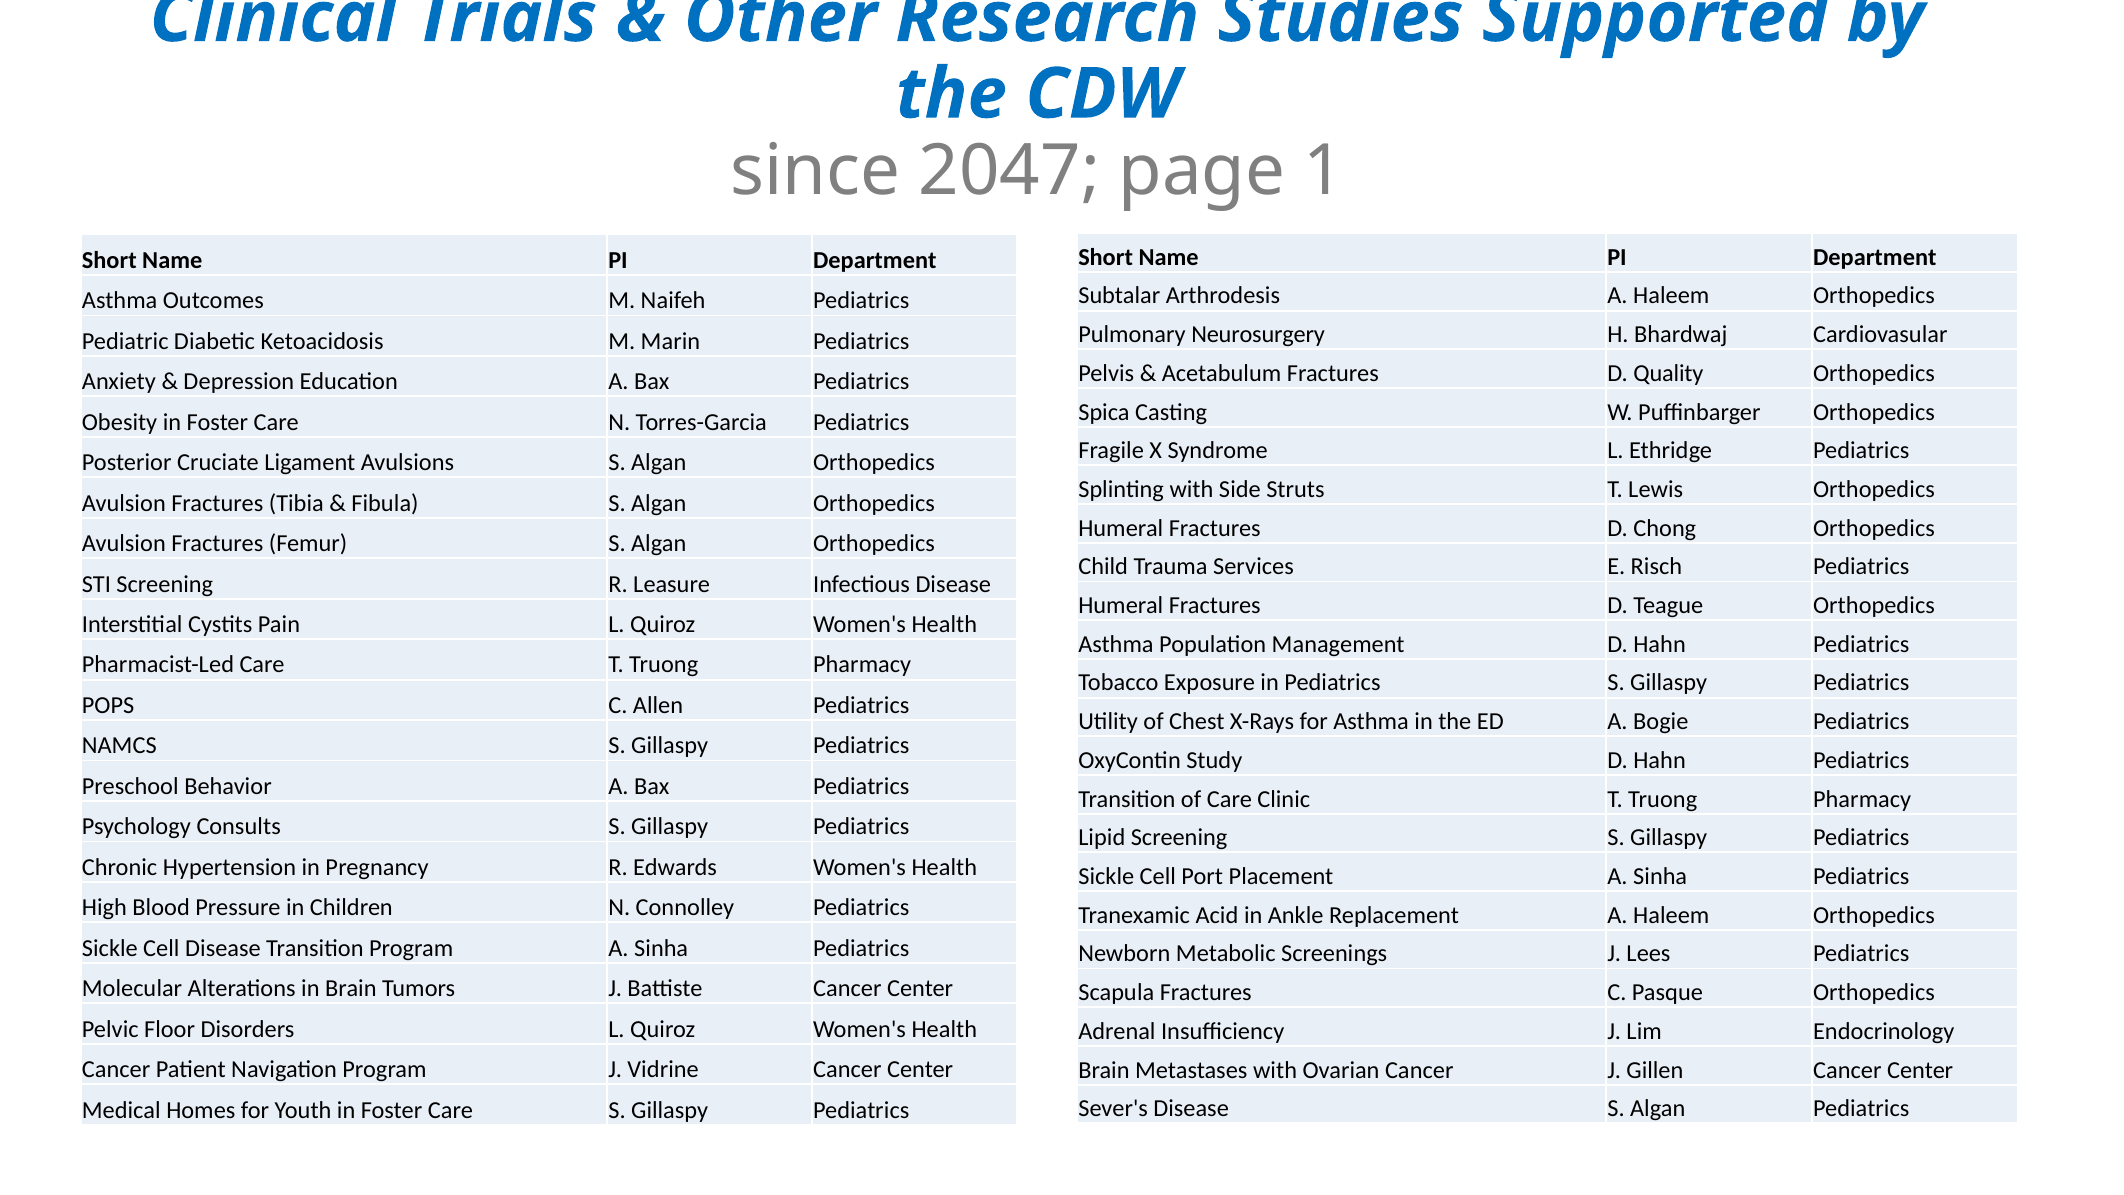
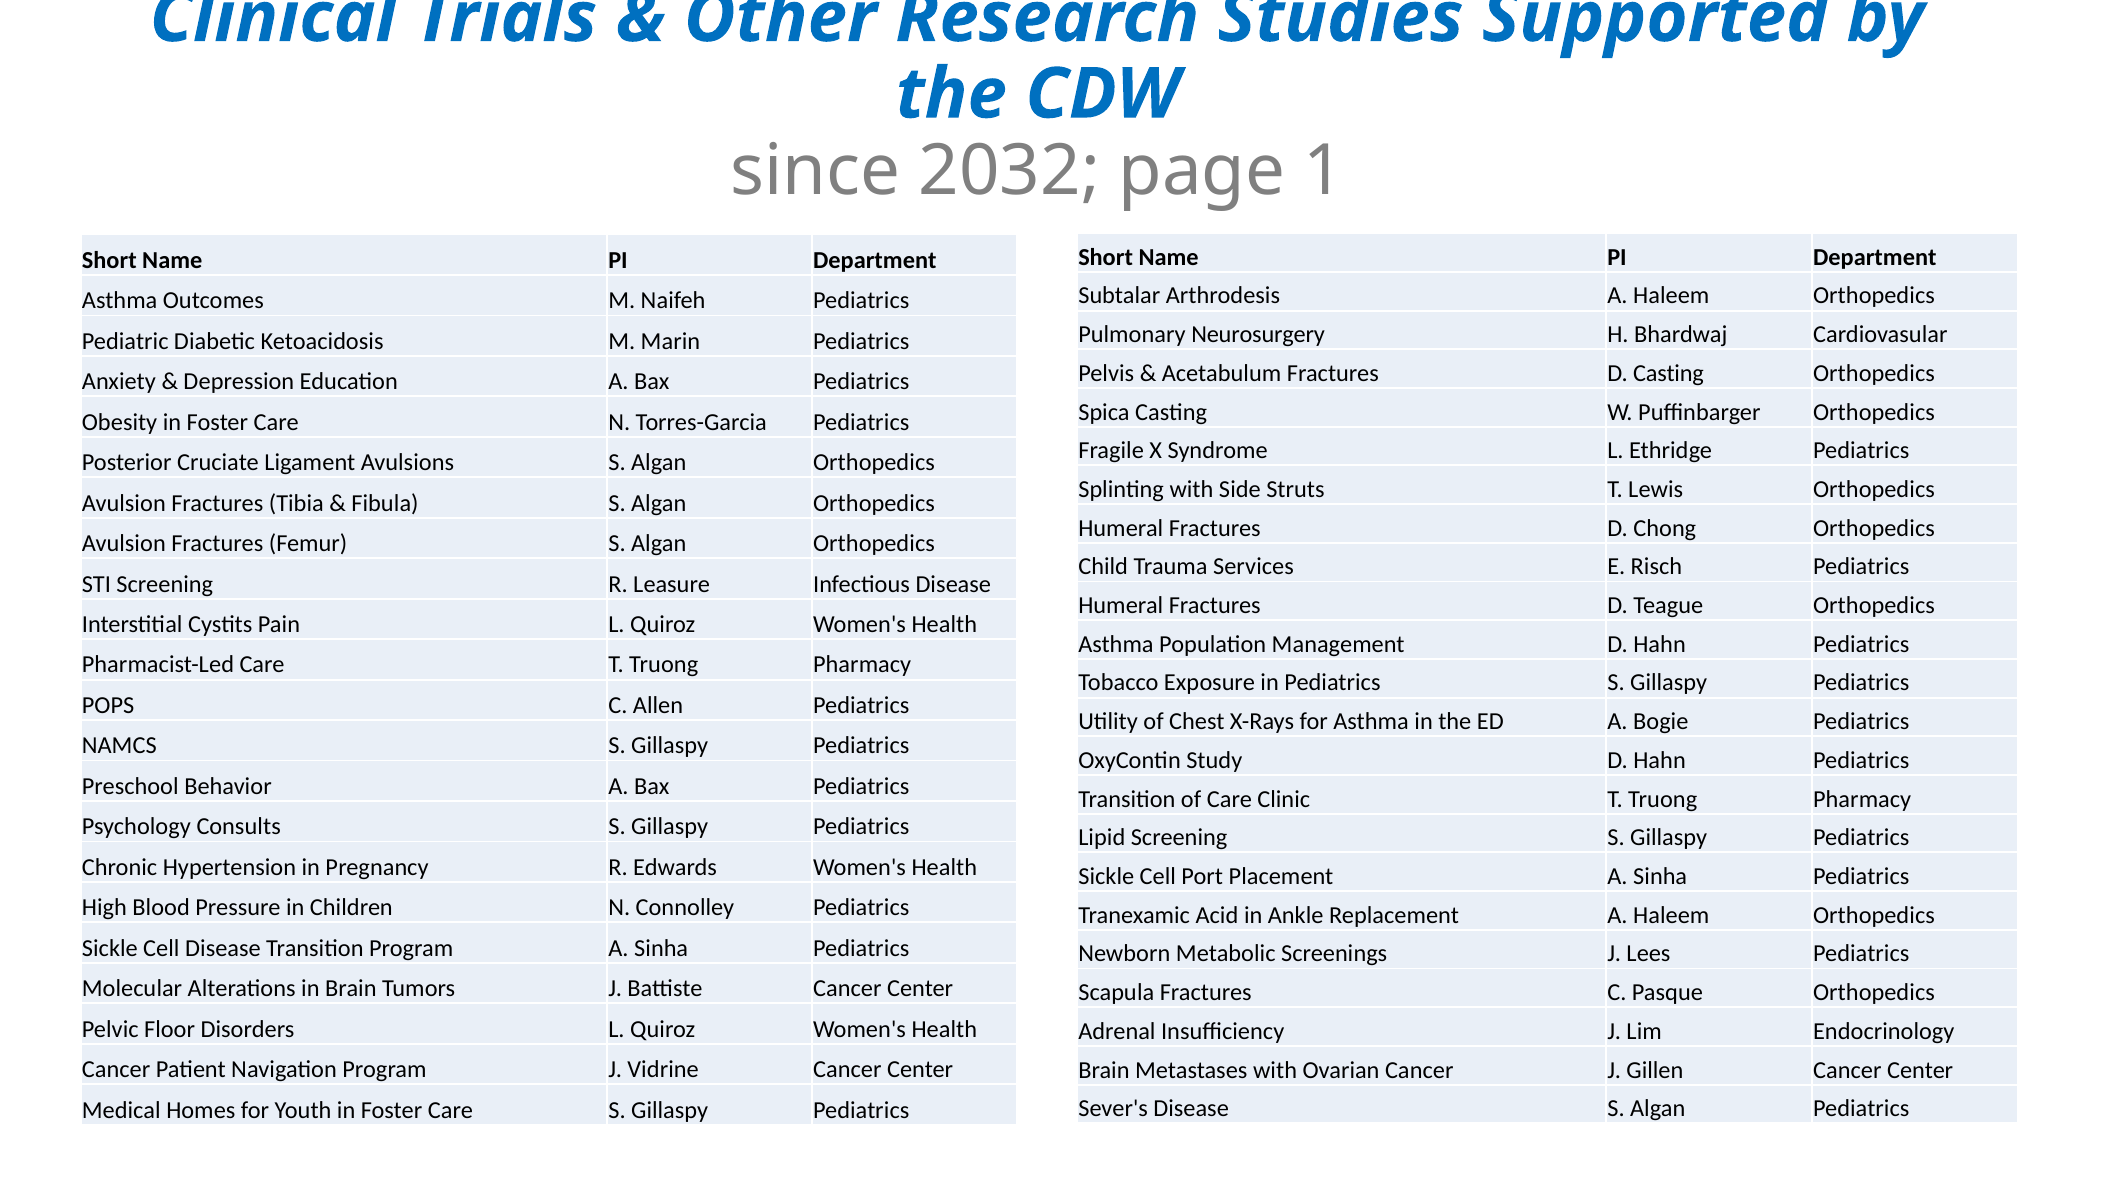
2047: 2047 -> 2032 (1009, 171)
D Quality: Quality -> Casting (1668, 373)
